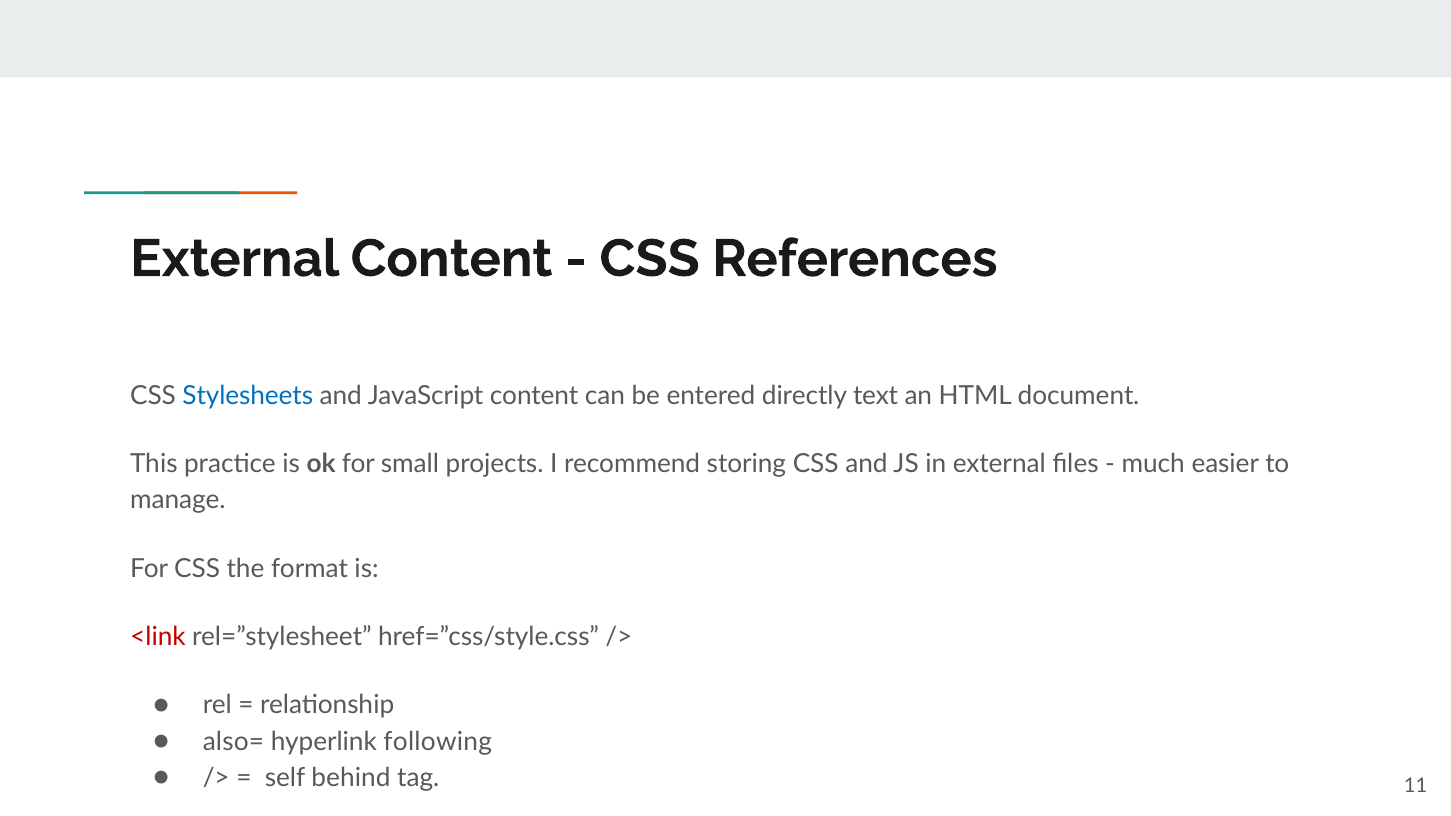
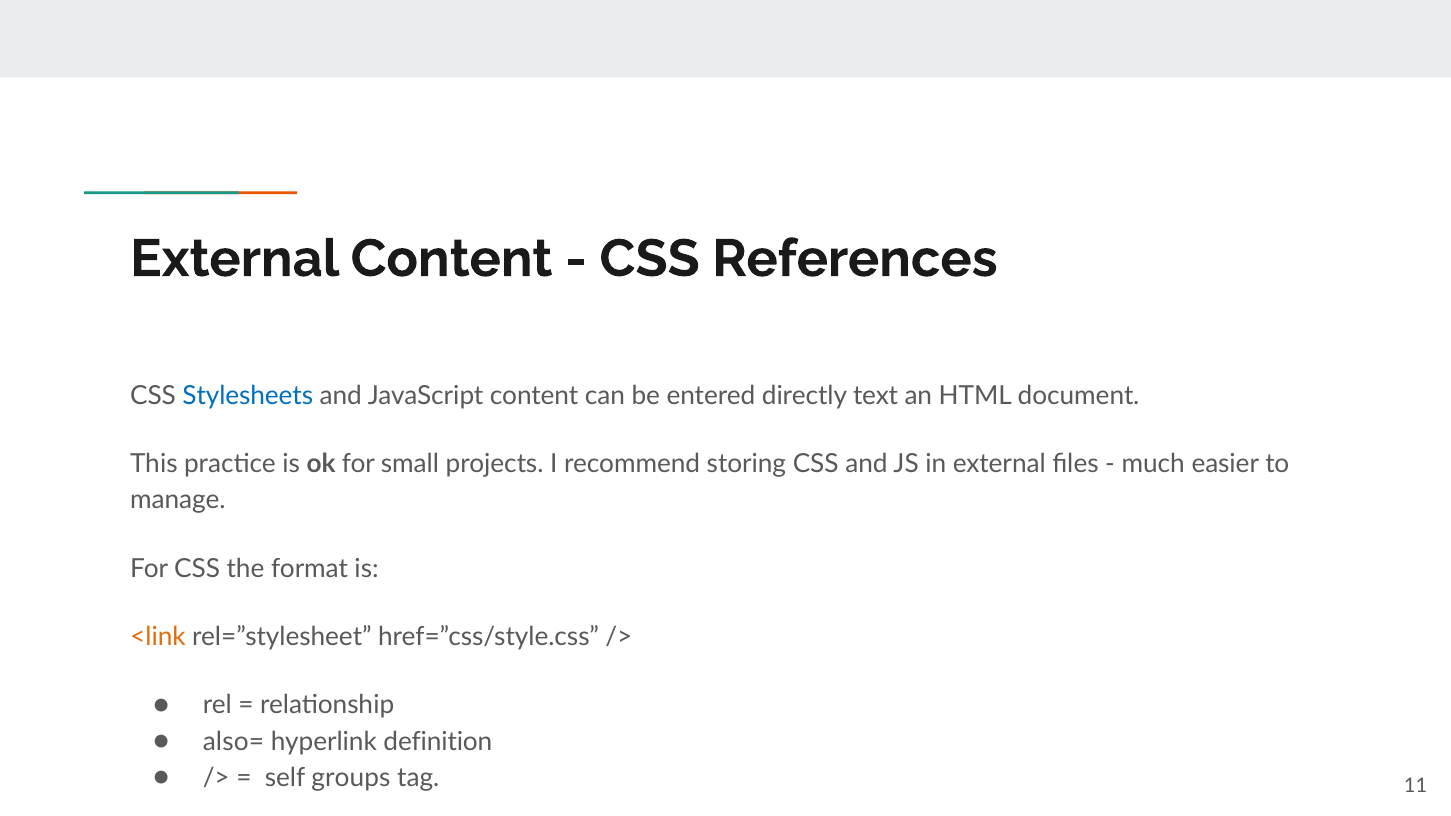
<link colour: red -> orange (158, 637)
following: following -> definition (438, 742)
behind: behind -> groups (351, 778)
